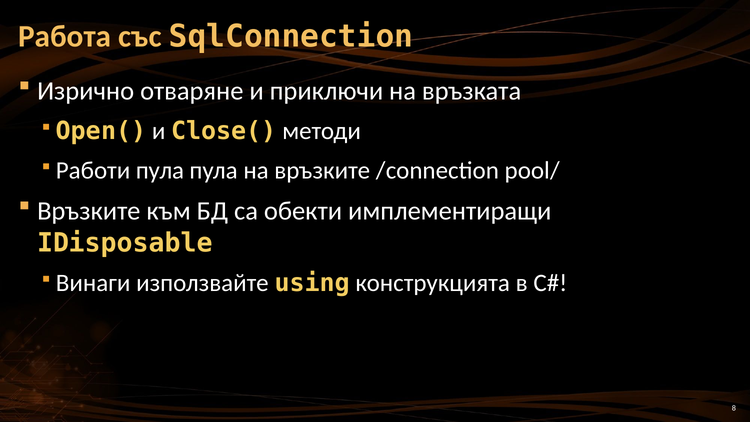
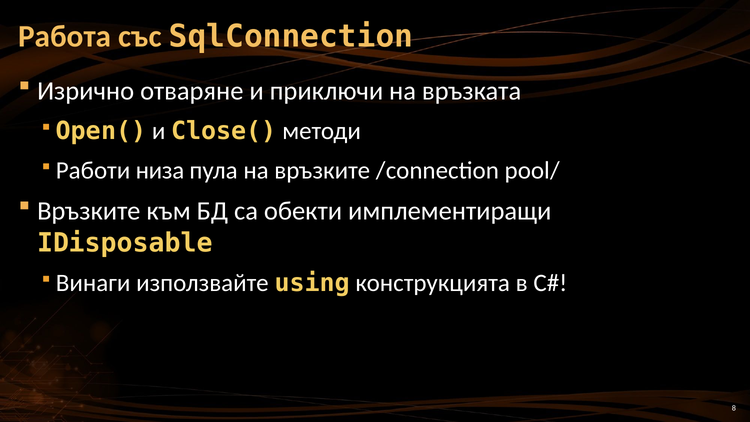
Работи пула: пула -> низа (160, 171)
